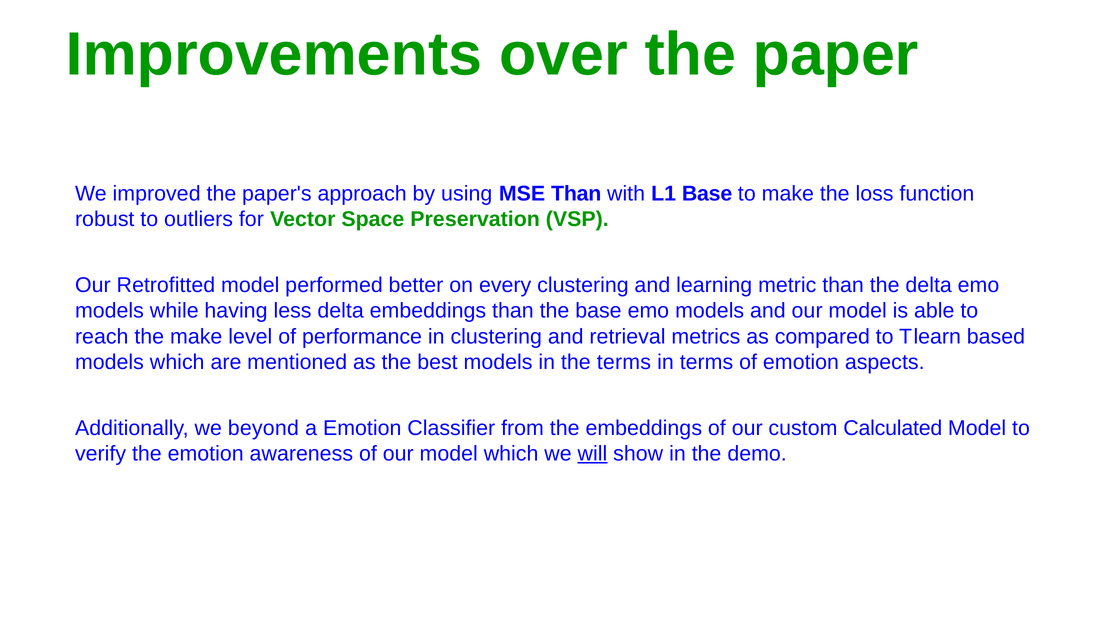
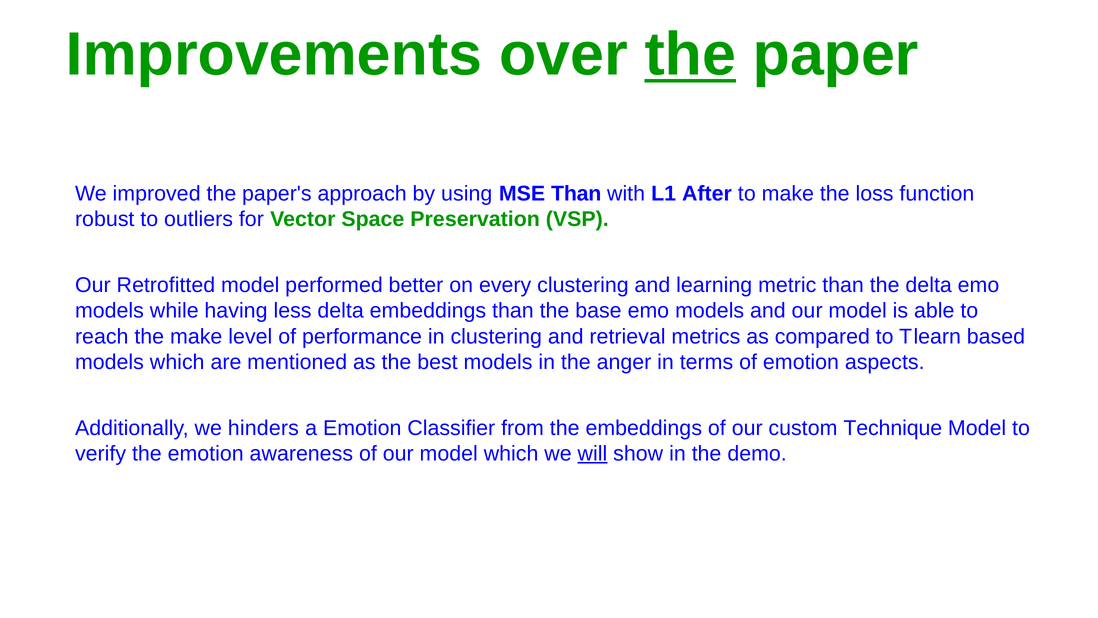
the underline: none -> present (690, 55)
L1 Base: Base -> After (707, 193)
the terms: terms -> anger (624, 362)
beyond: beyond -> hinders (263, 428)
Calculated: Calculated -> Technique (893, 428)
